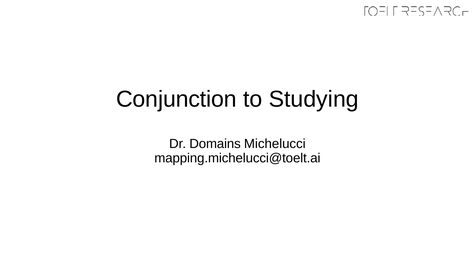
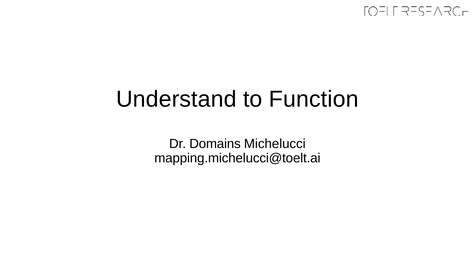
Conjunction: Conjunction -> Understand (176, 99)
Studying: Studying -> Function (314, 99)
